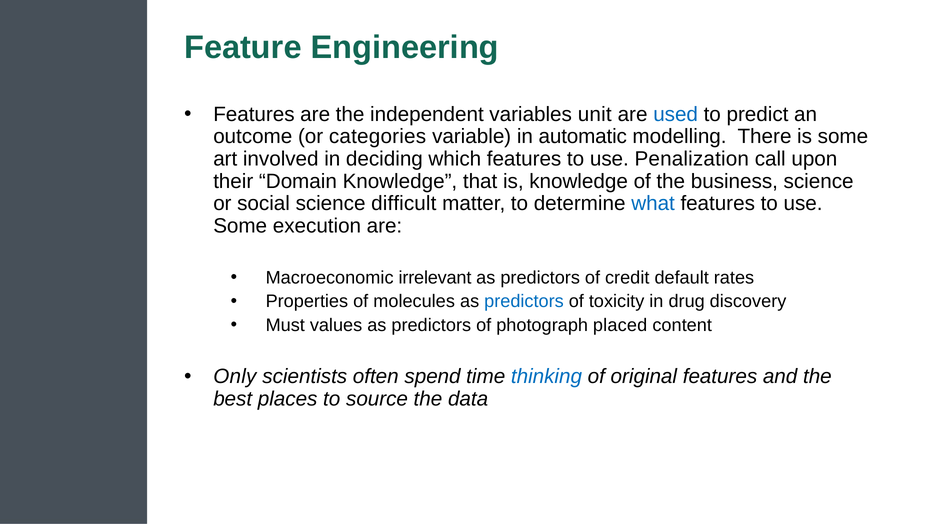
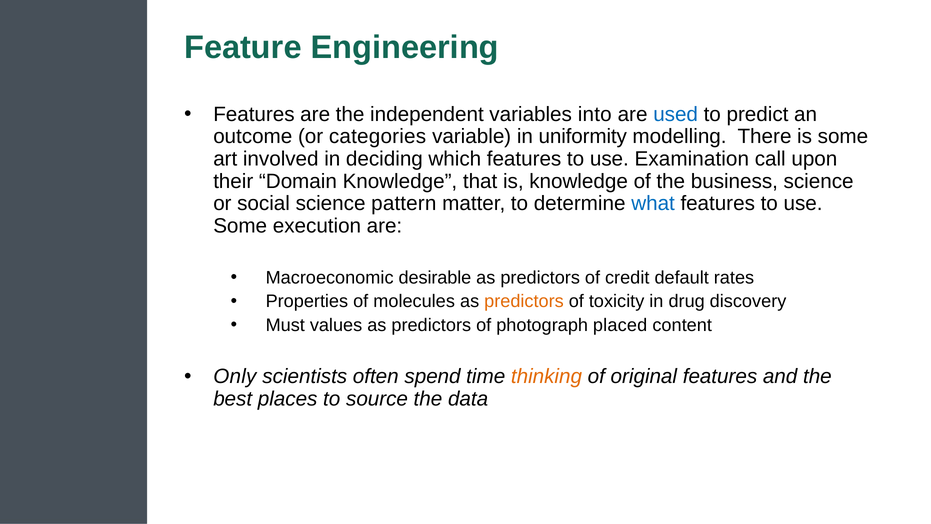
unit: unit -> into (595, 114)
automatic: automatic -> uniformity (583, 137)
Penalization: Penalization -> Examination (692, 159)
difficult: difficult -> pattern (404, 204)
irrelevant: irrelevant -> desirable (435, 277)
predictors colour: blue -> orange (524, 301)
thinking colour: blue -> orange (546, 376)
